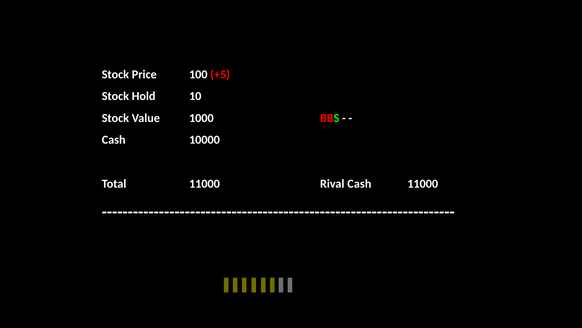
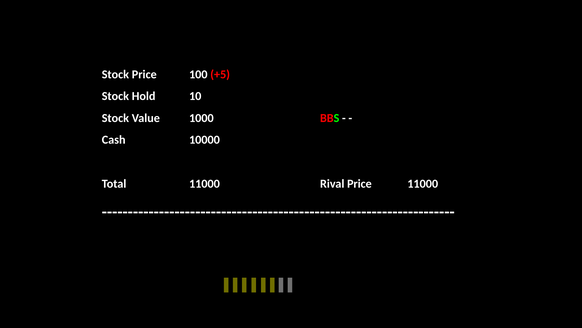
Rival Cash: Cash -> Price (359, 183)
